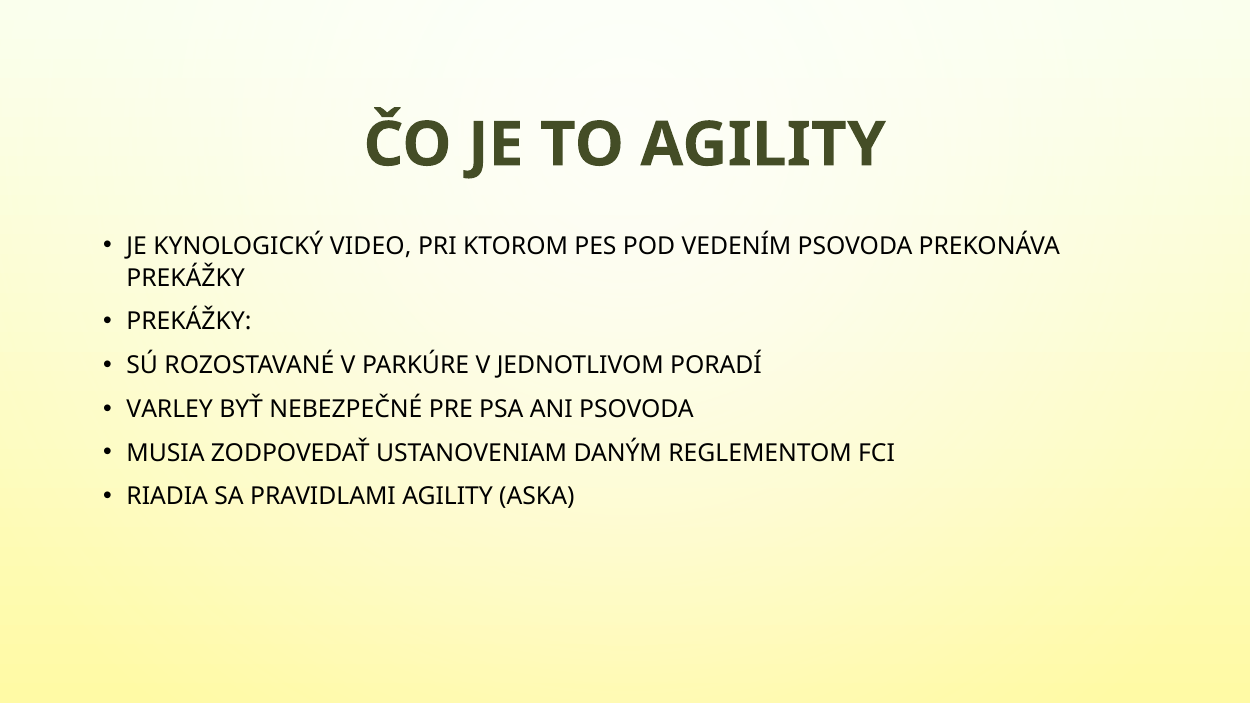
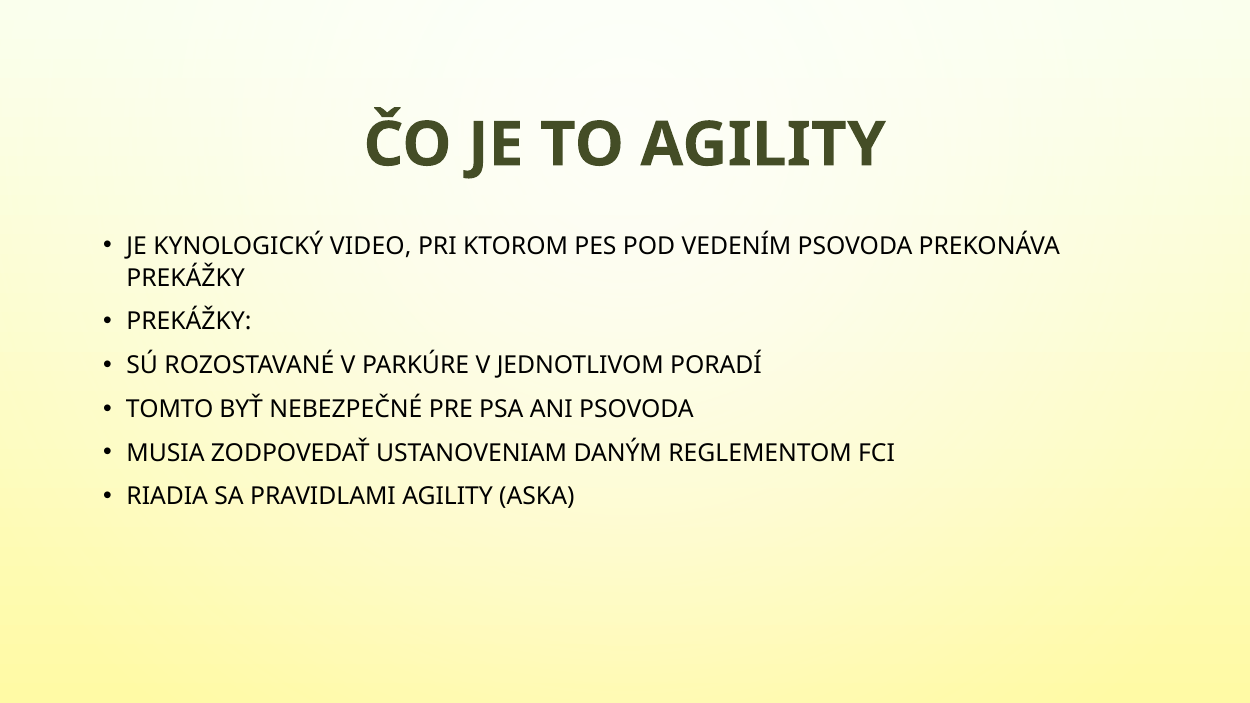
VARLEY: VARLEY -> TOMTO (170, 409)
